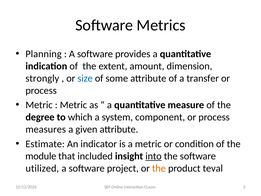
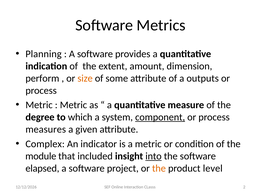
strongly: strongly -> perform (42, 78)
size colour: blue -> orange (85, 78)
transfer: transfer -> outputs (203, 78)
component underline: none -> present (160, 117)
Estimate: Estimate -> Complex (45, 144)
utilized: utilized -> elapsed (42, 168)
teval: teval -> level (213, 168)
